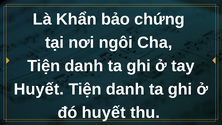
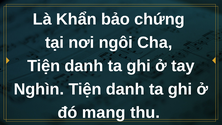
Huyết: Huyết -> Nghìn (39, 89)
đó huyết: huyết -> mang (104, 112)
